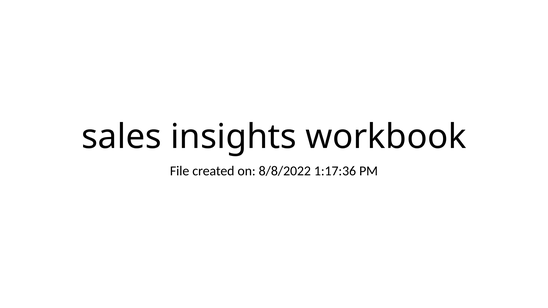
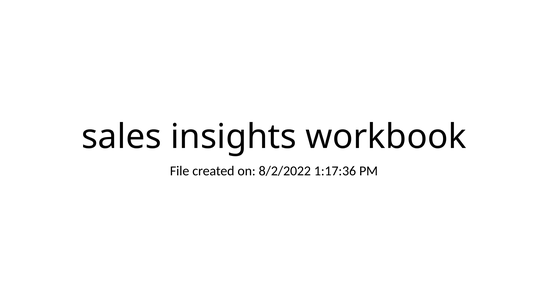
8/8/2022: 8/8/2022 -> 8/2/2022 (285, 171)
